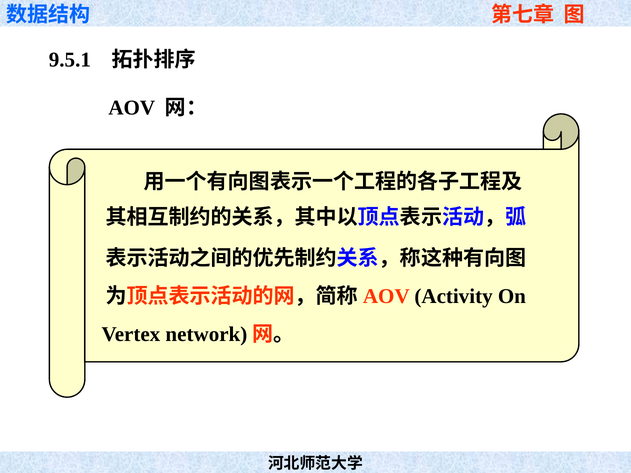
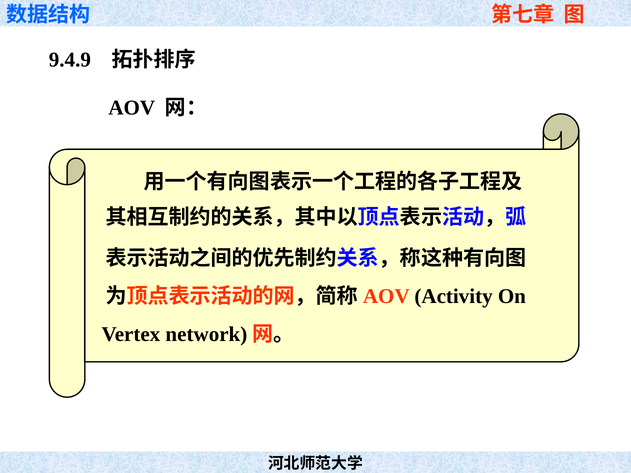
9.5.1: 9.5.1 -> 9.4.9 (70, 60)
